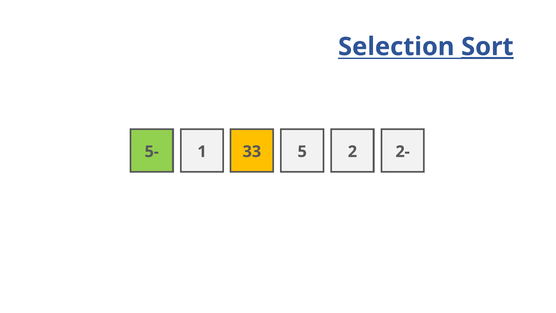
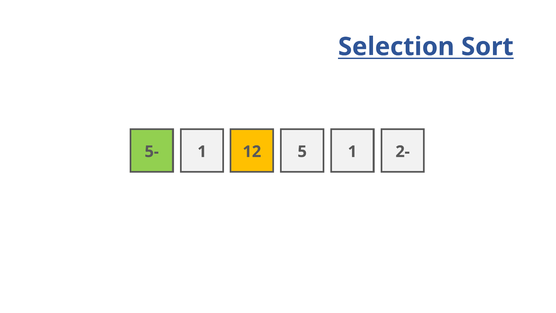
Sort underline: present -> none (487, 47)
33: 33 -> 12 (252, 152)
2: 2 -> 1 (352, 152)
